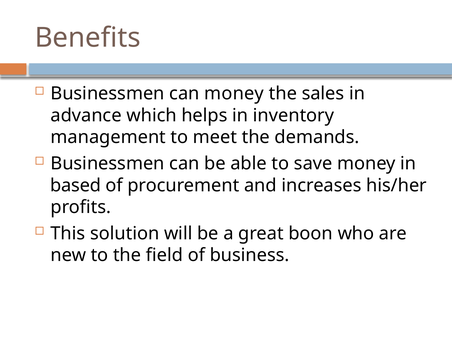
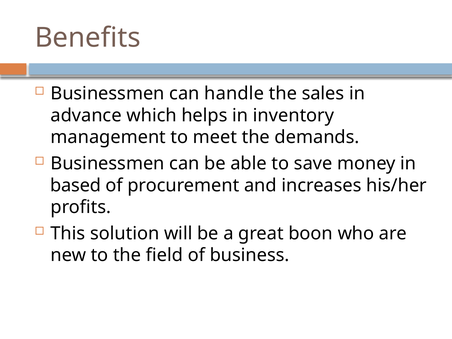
can money: money -> handle (234, 94)
